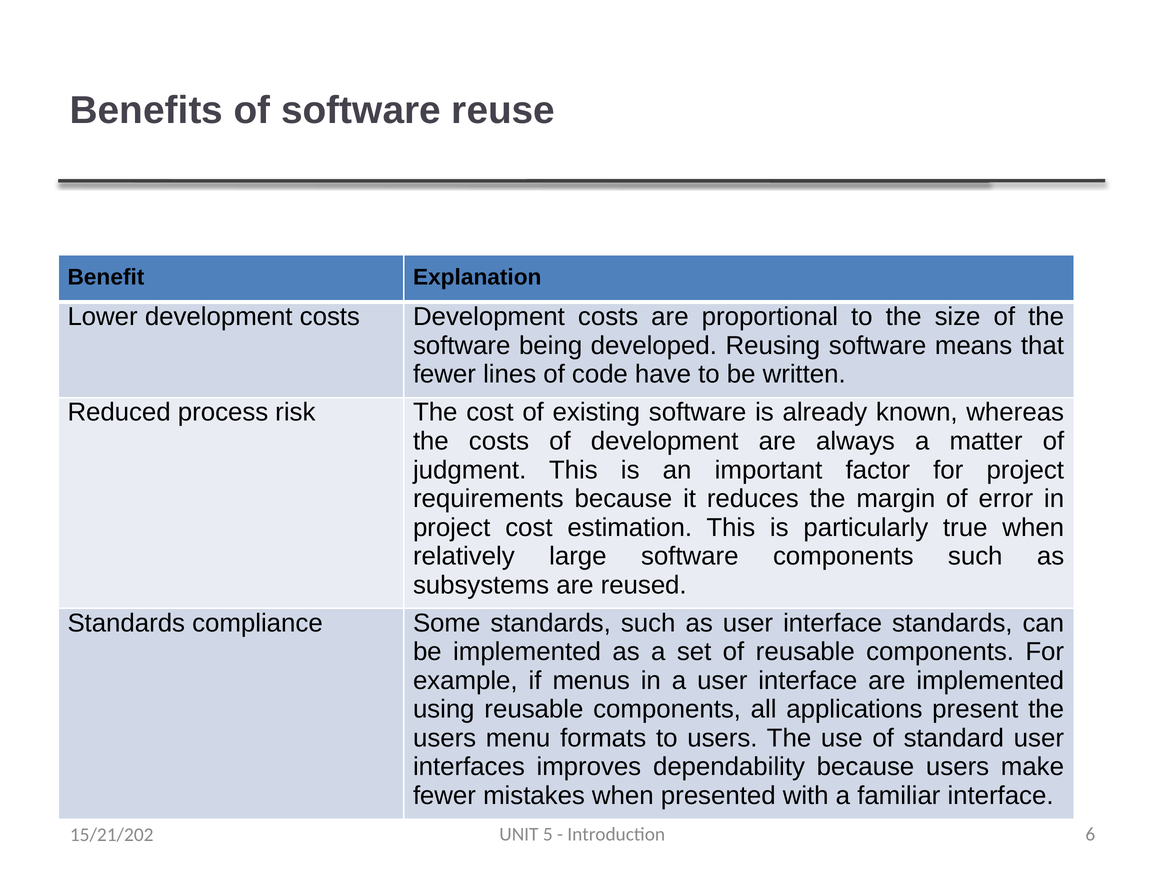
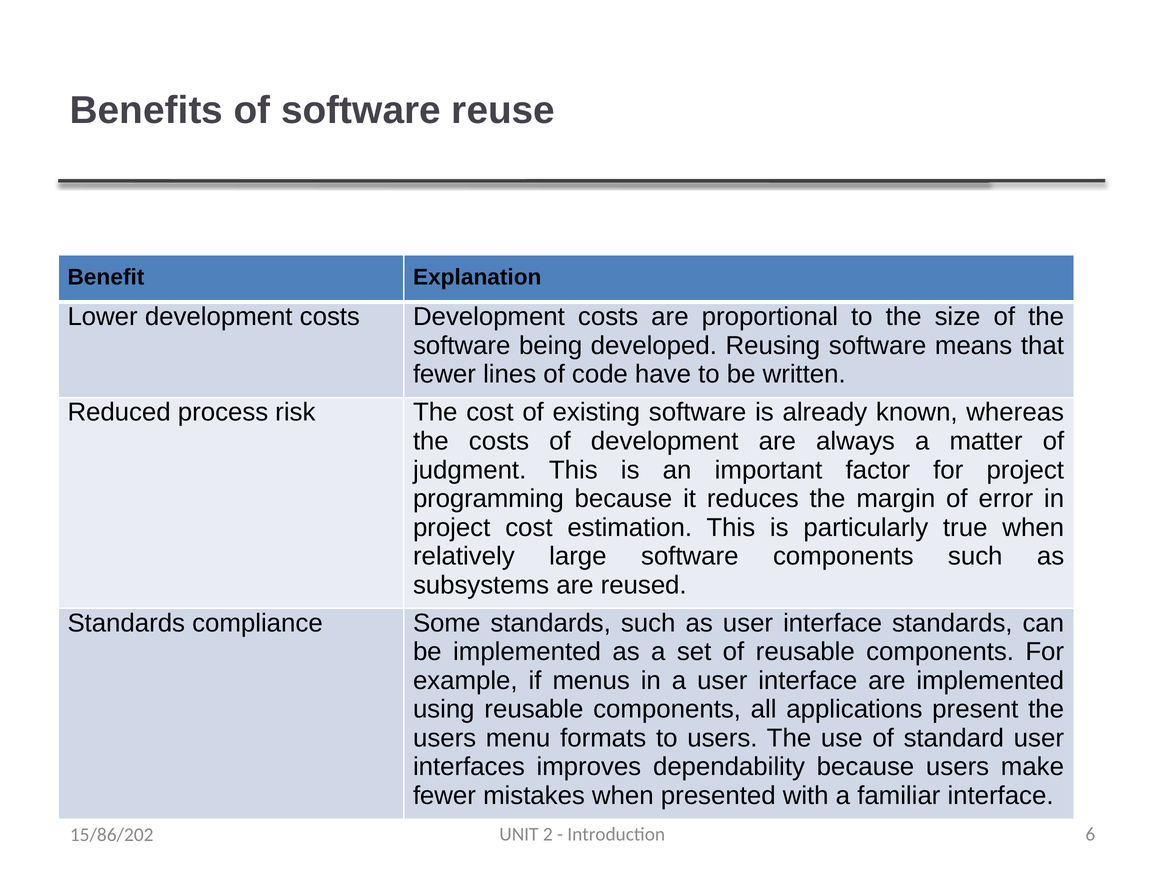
requirements: requirements -> programming (488, 499)
5: 5 -> 2 (548, 834)
15/21/202: 15/21/202 -> 15/86/202 (112, 834)
